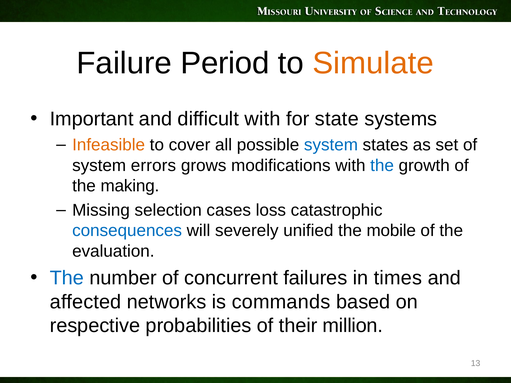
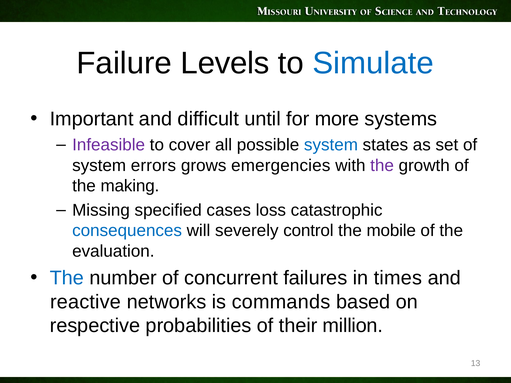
Period: Period -> Levels (225, 63)
Simulate colour: orange -> blue (373, 63)
difficult with: with -> until (263, 119)
state: state -> more (337, 119)
Infeasible colour: orange -> purple (109, 145)
modifications: modifications -> emergencies (281, 166)
the colour: blue -> purple (382, 166)
selection: selection -> specified (168, 210)
unified: unified -> control (308, 231)
affected: affected -> reactive (86, 302)
